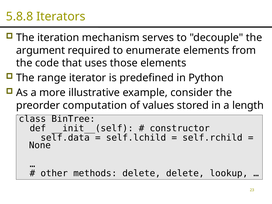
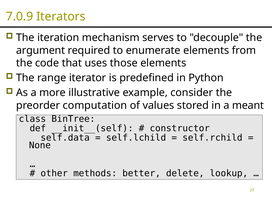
5.8.8: 5.8.8 -> 7.0.9 (20, 17)
length: length -> meant (248, 105)
methods delete: delete -> better (142, 173)
